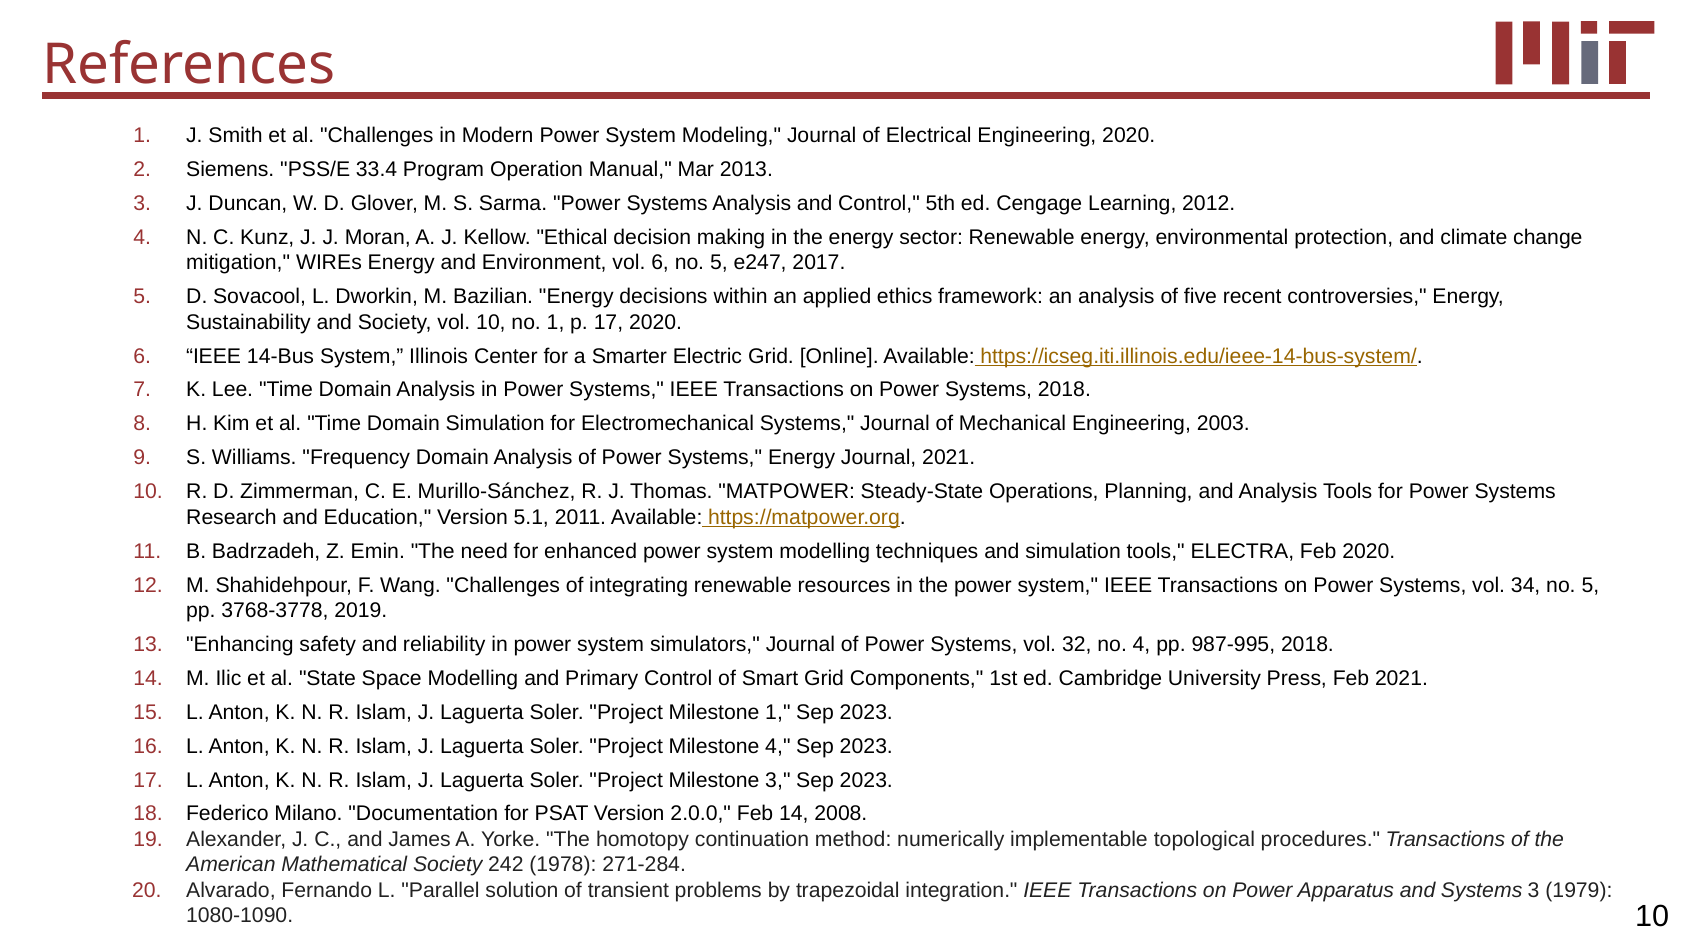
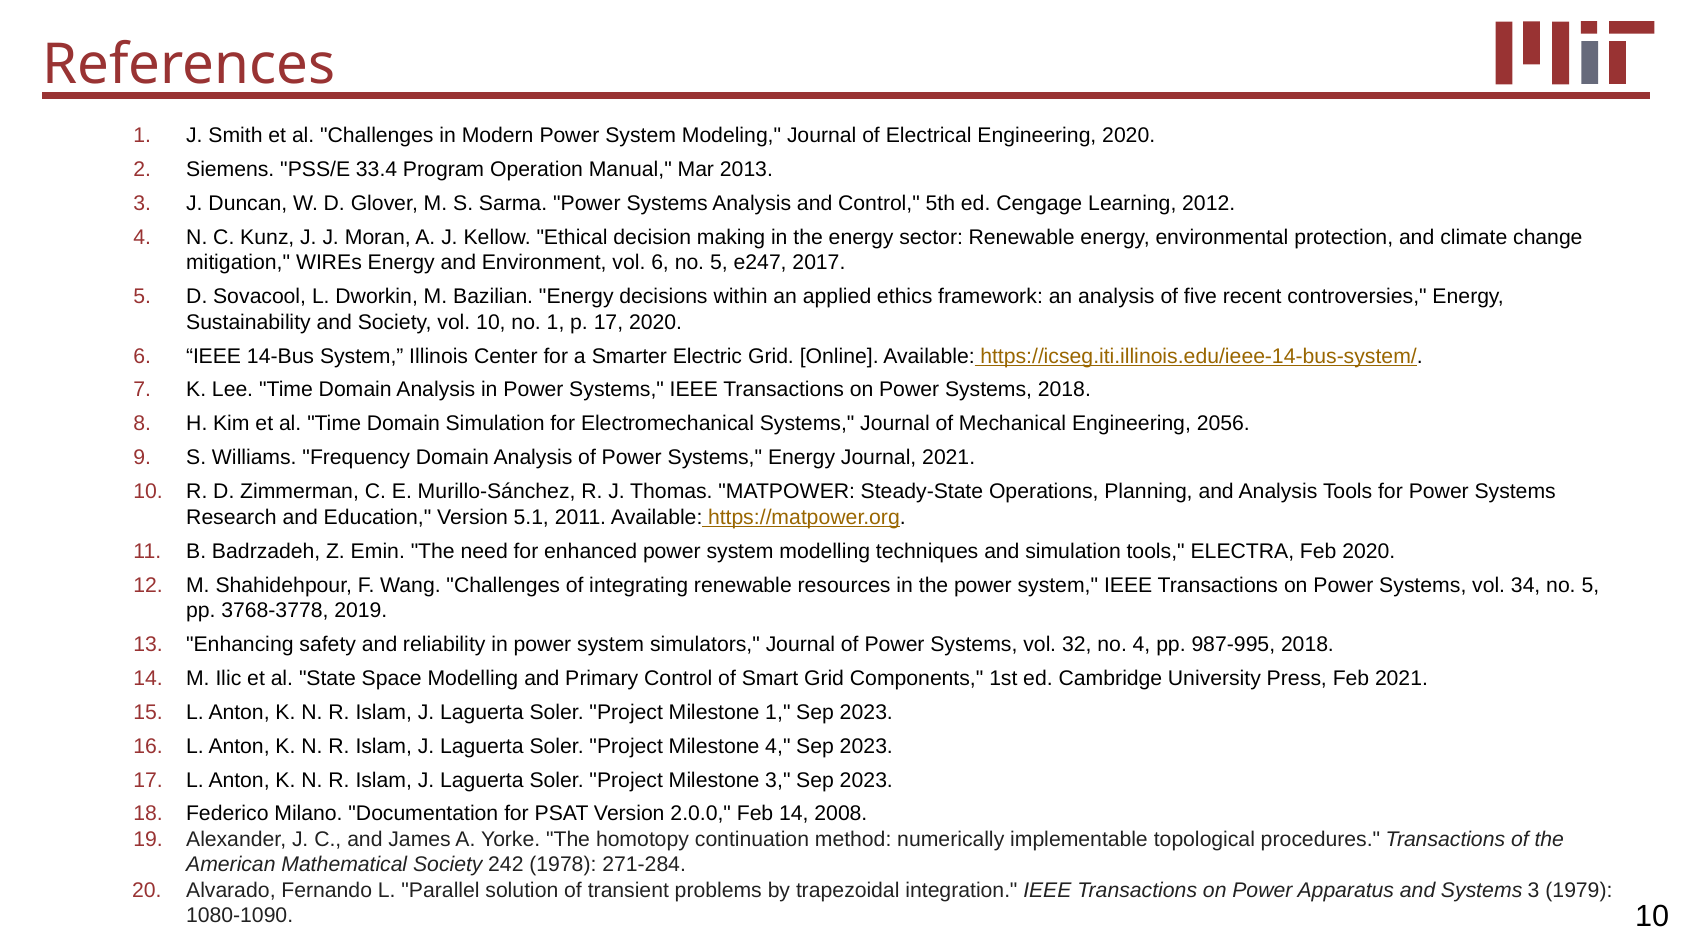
2003: 2003 -> 2056 (1223, 424)
